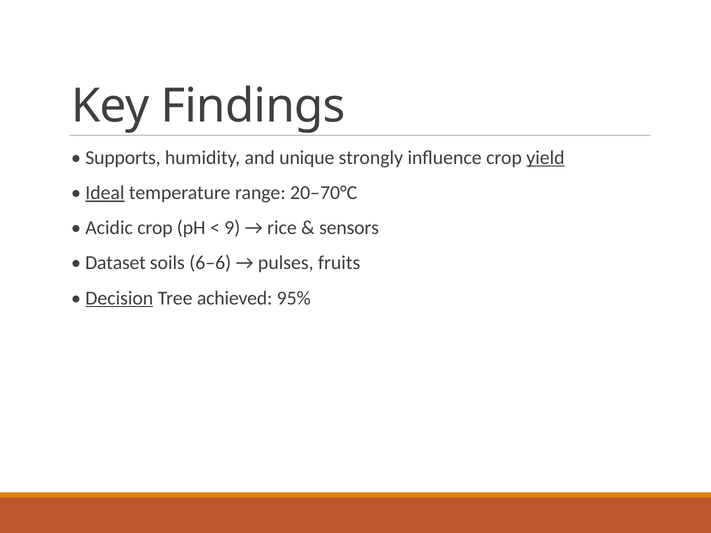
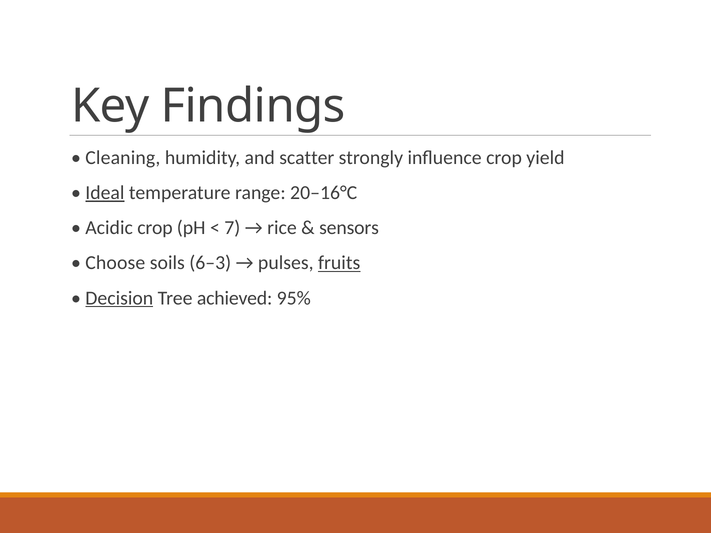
Supports: Supports -> Cleaning (123, 158)
unique: unique -> scatter (307, 158)
yield underline: present -> none (545, 158)
20–70°C: 20–70°C -> 20–16°C (324, 193)
9: 9 -> 7 (232, 228)
Dataset: Dataset -> Choose (115, 263)
6–6: 6–6 -> 6–3 (210, 263)
fruits underline: none -> present (339, 263)
